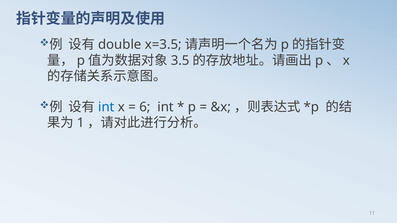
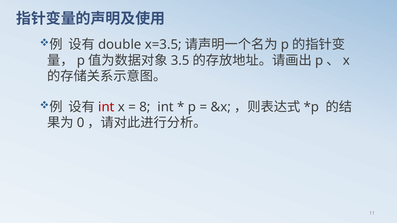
int colour: blue -> red (106, 107)
6: 6 -> 8 (145, 107)
1: 1 -> 0 (81, 123)
